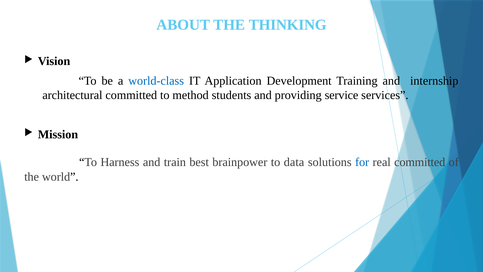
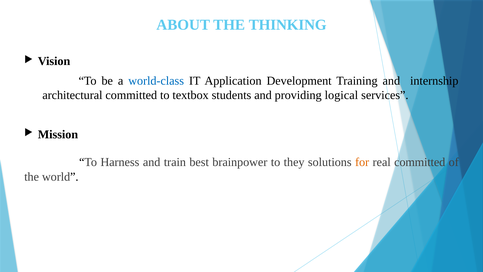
method: method -> textbox (191, 95)
service: service -> logical (341, 95)
data: data -> they (294, 162)
for colour: blue -> orange (362, 162)
